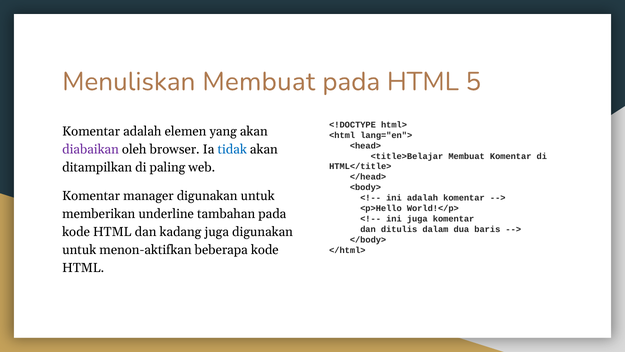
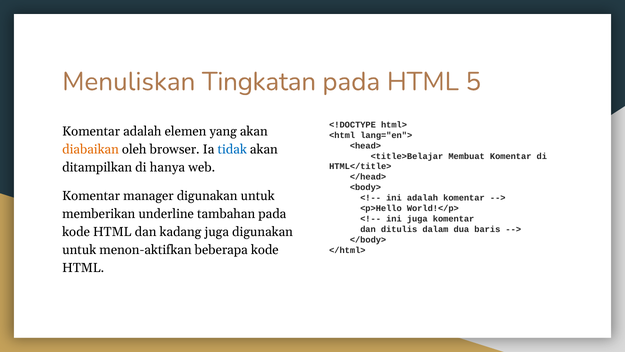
Menuliskan Membuat: Membuat -> Tingkatan (259, 81)
diabaikan colour: purple -> orange (91, 149)
paling: paling -> hanya (167, 167)
